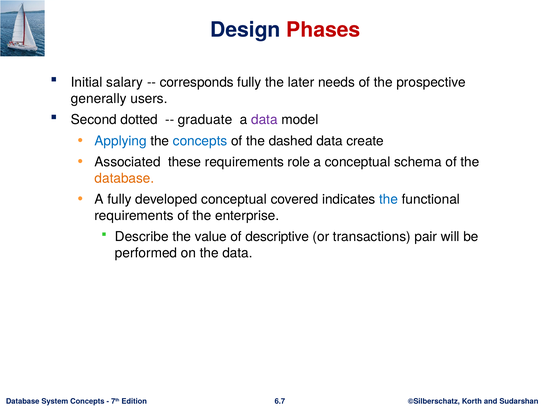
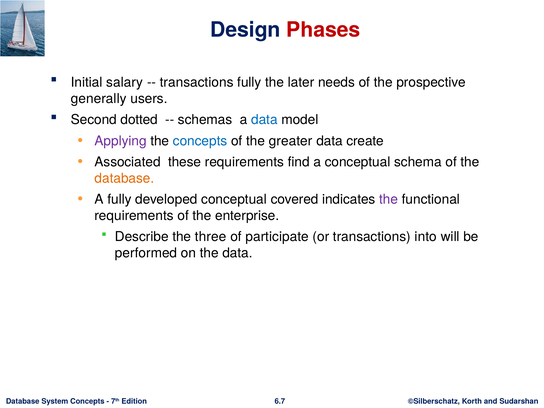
corresponds: corresponds -> transactions (197, 82)
graduate: graduate -> schemas (205, 120)
data colour: purple -> blue (264, 120)
Applying colour: blue -> purple (121, 141)
dashed: dashed -> greater (291, 141)
role: role -> find (299, 162)
the colour: blue -> purple (389, 199)
value: value -> three (211, 237)
descriptive: descriptive -> participate (277, 237)
pair: pair -> into (426, 237)
